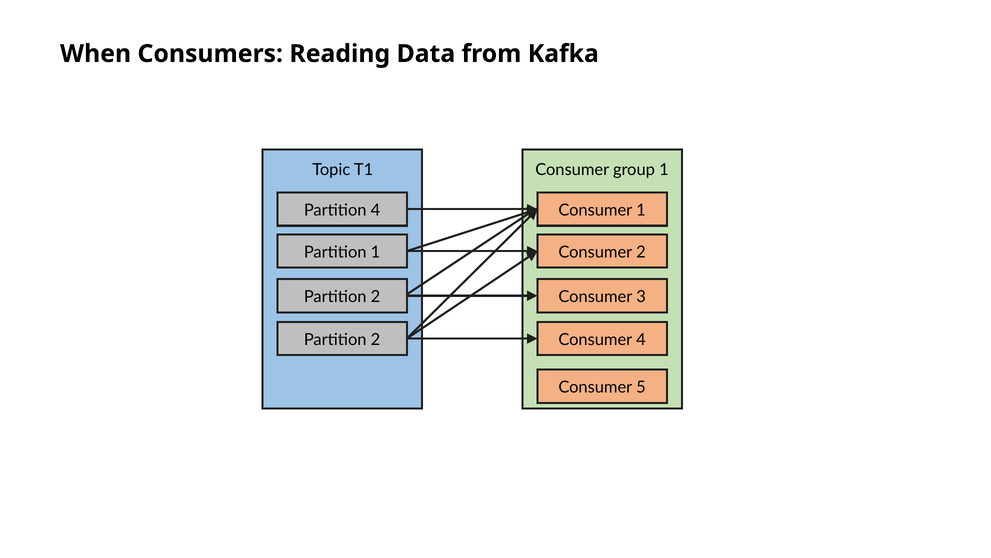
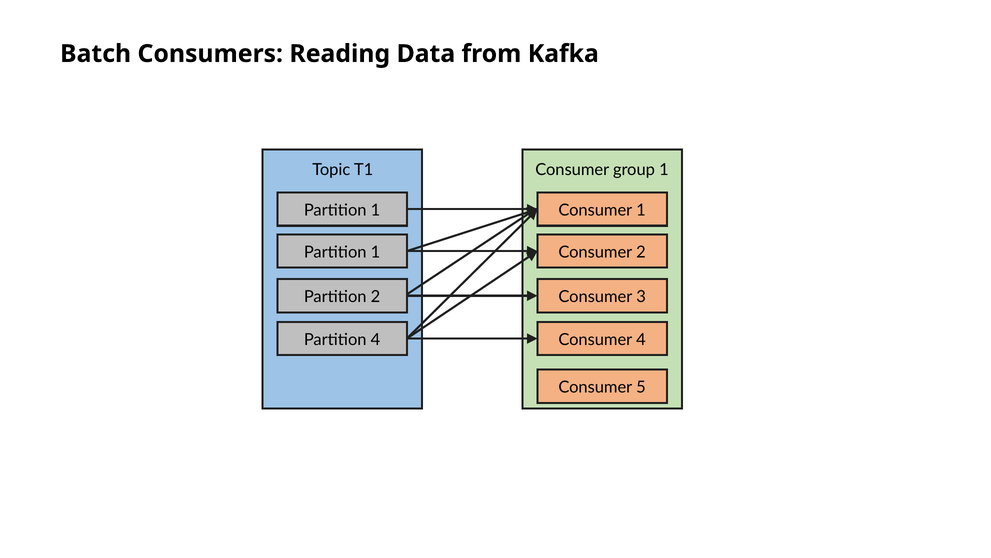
When: When -> Batch (96, 54)
4: 4 -> 1 (375, 210)
2: 2 -> 4 (375, 339)
